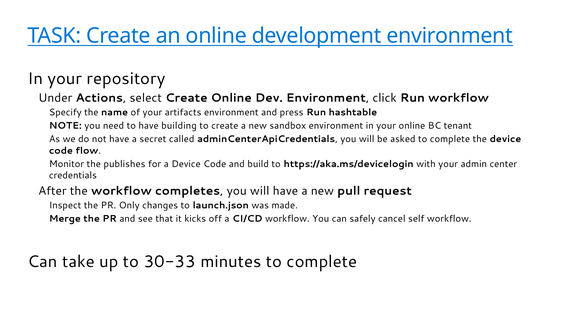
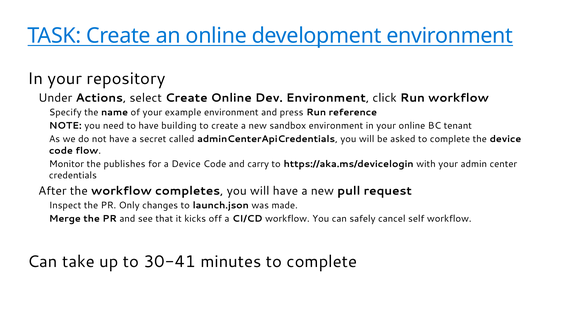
artifacts: artifacts -> example (183, 112)
hashtable: hashtable -> reference (353, 112)
build: build -> carry (258, 164)
30-33: 30-33 -> 30-41 (170, 262)
